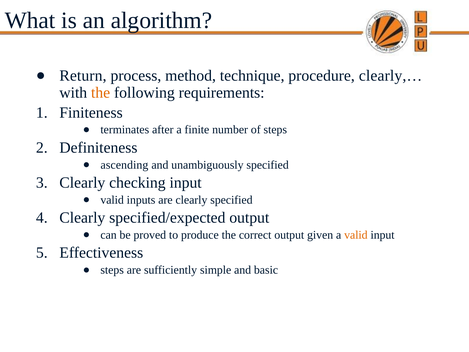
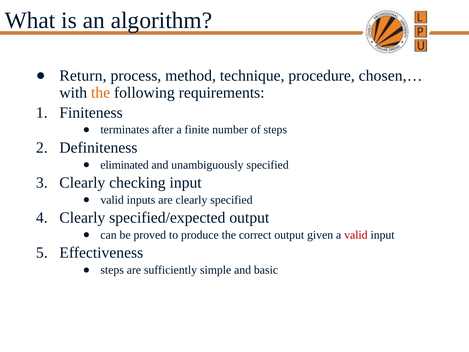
clearly,…: clearly,… -> chosen,… (391, 76)
ascending: ascending -> eliminated (125, 165)
valid colour: orange -> red (356, 235)
